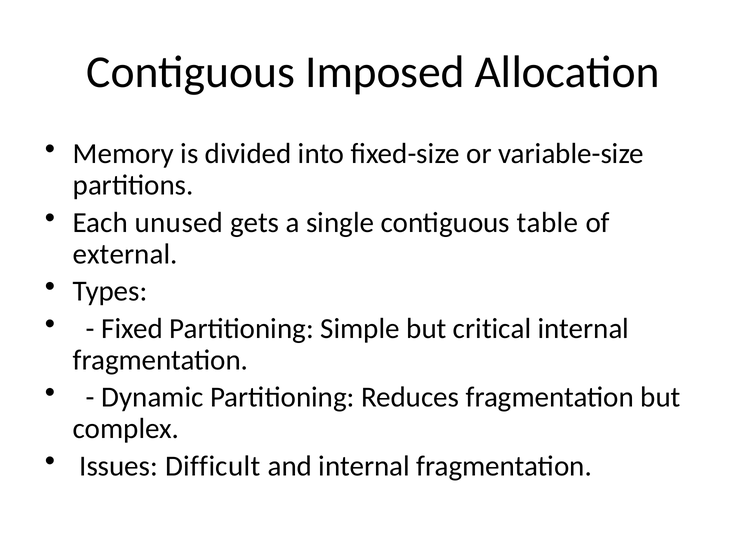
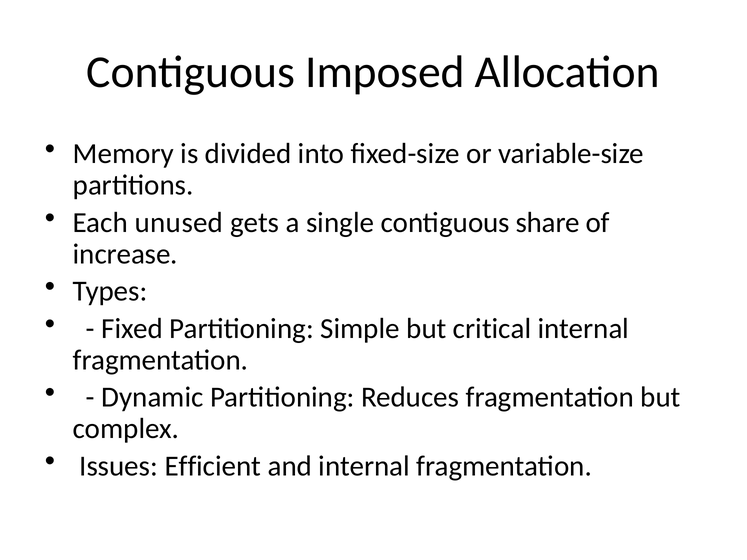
table: table -> share (548, 223)
external: external -> increase (125, 254)
Difficult: Difficult -> Efficient (213, 466)
